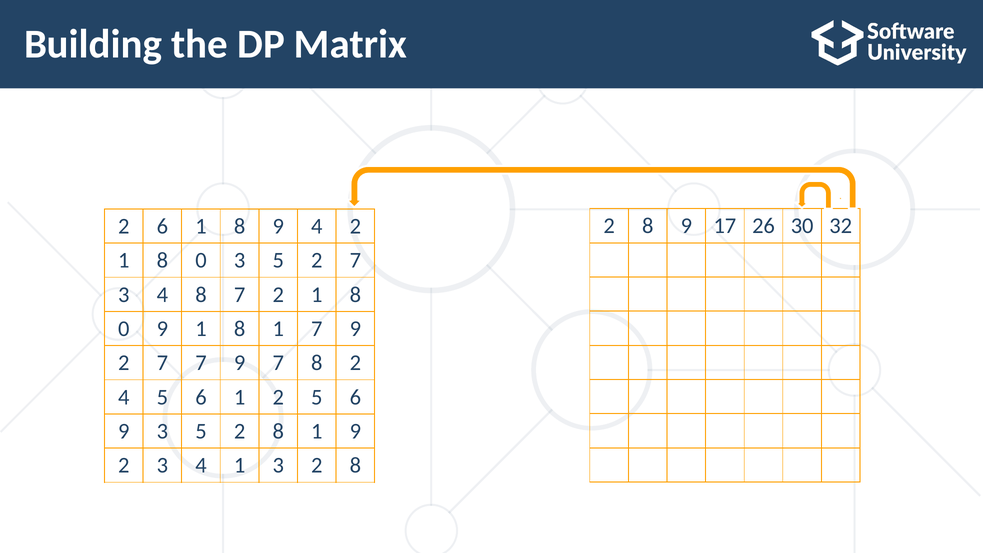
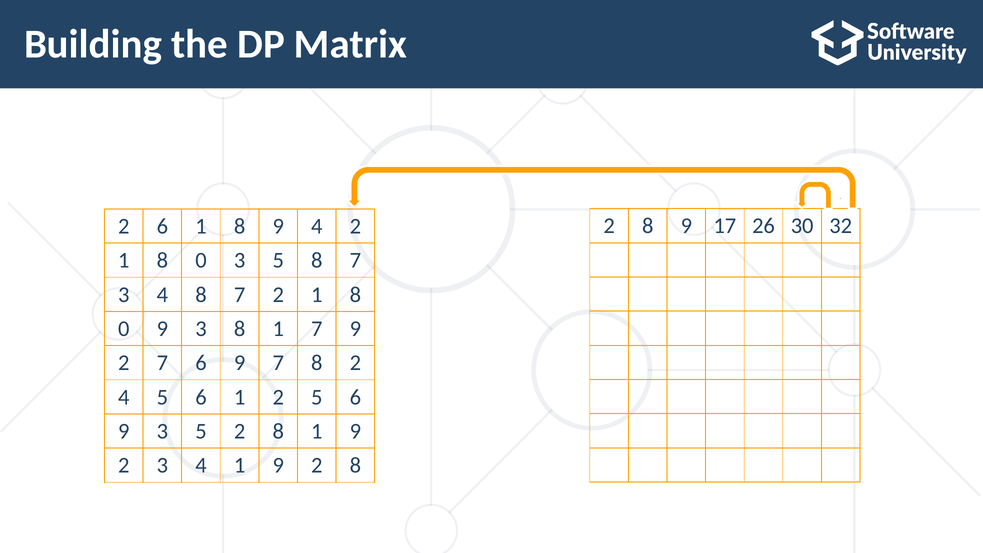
0 3 5 2: 2 -> 8 (317, 260)
0 9 1: 1 -> 3 (201, 329)
7 7: 7 -> 6 (201, 363)
4 1 3: 3 -> 9 (278, 465)
